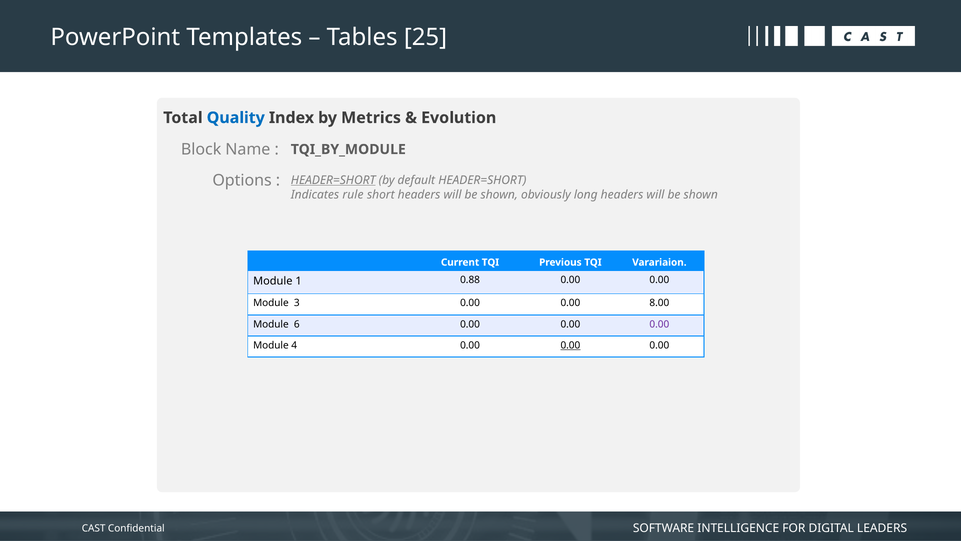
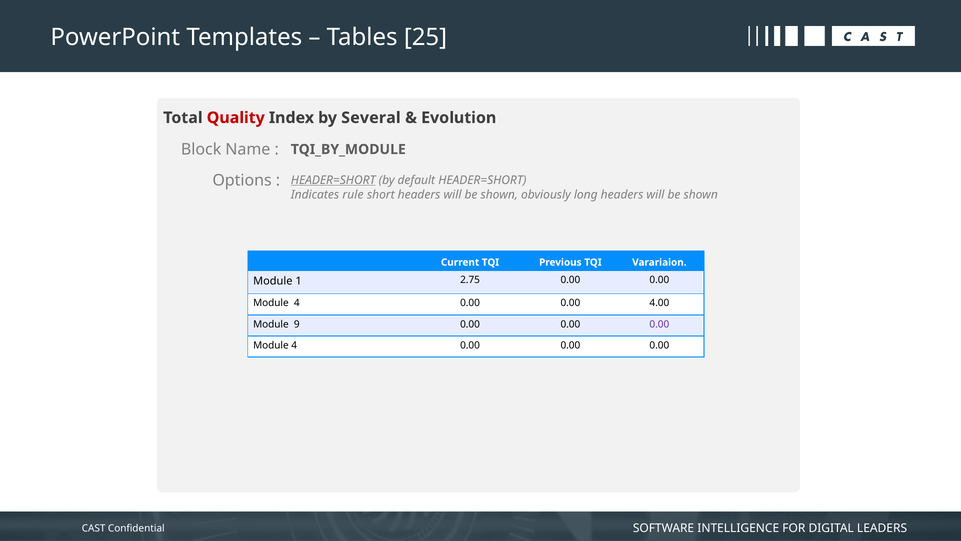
Quality colour: blue -> red (236, 118)
Metrics: Metrics -> Several (371, 118)
0.88: 0.88 -> 2.75 (470, 280)
3: 3 -> 4 (297, 303)
8.00: 8.00 -> 4.00 (659, 303)
6: 6 -> 9 (297, 324)
0.00 underline: present -> none (570, 345)
